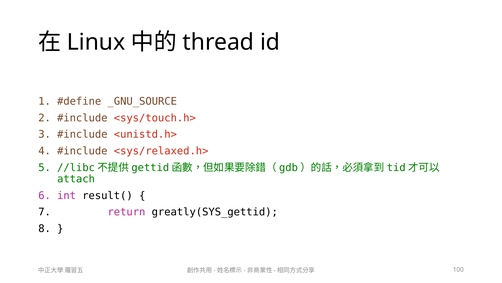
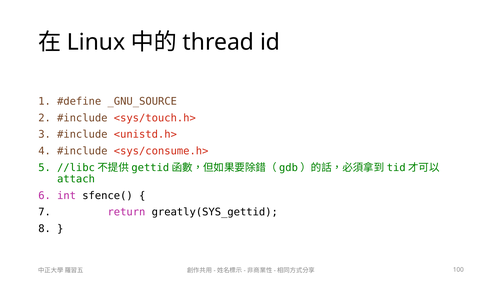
<sys/relaxed.h>: <sys/relaxed.h> -> <sys/consume.h> (161, 151)
result(: result( -> sfence( (108, 195)
